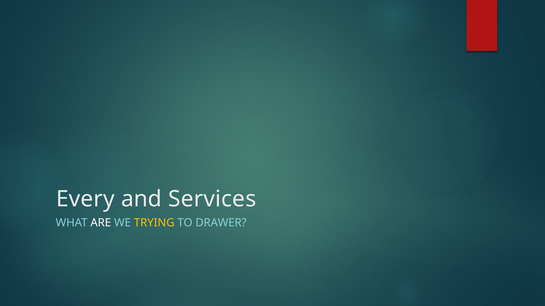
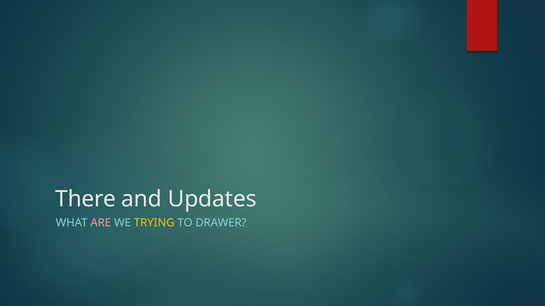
Every: Every -> There (86, 199)
Services: Services -> Updates (212, 199)
ARE colour: white -> pink (101, 223)
